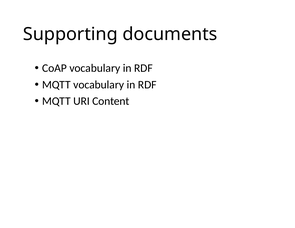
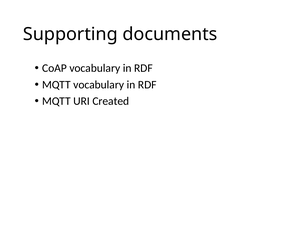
Content: Content -> Created (111, 101)
